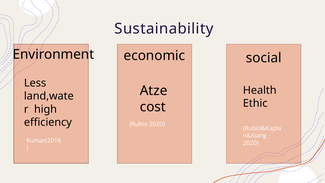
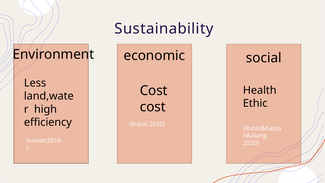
Atze: Atze -> Cost (154, 90)
